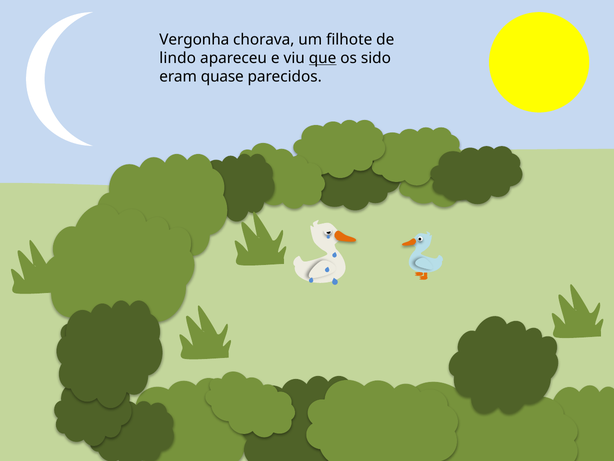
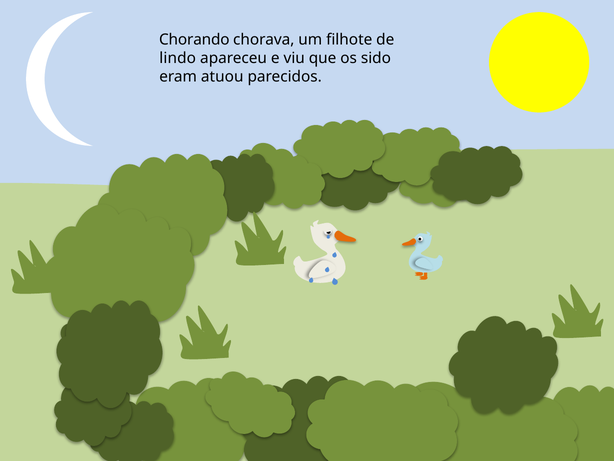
Vergonha: Vergonha -> Chorando (194, 40)
que underline: present -> none (323, 58)
quase: quase -> atuou (222, 76)
